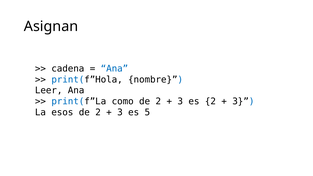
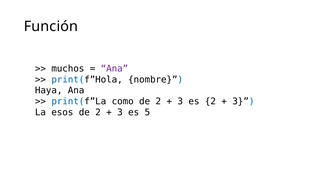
Asignan: Asignan -> Función (51, 26)
cadena: cadena -> muchos (68, 69)
Ana colour: blue -> purple (114, 69)
Leer: Leer -> Haya (49, 91)
